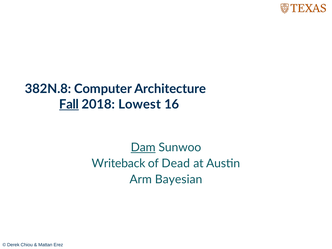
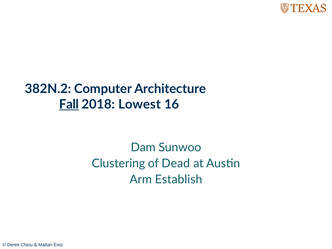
382N.8: 382N.8 -> 382N.2 (48, 89)
Dam underline: present -> none (143, 147)
Writeback: Writeback -> Clustering (118, 163)
Bayesian: Bayesian -> Establish (179, 179)
